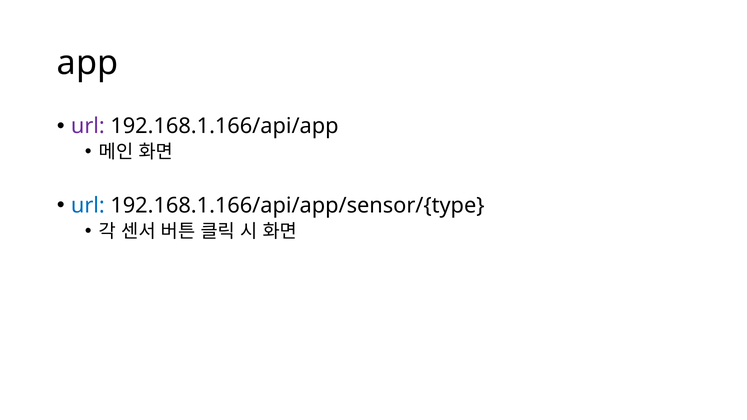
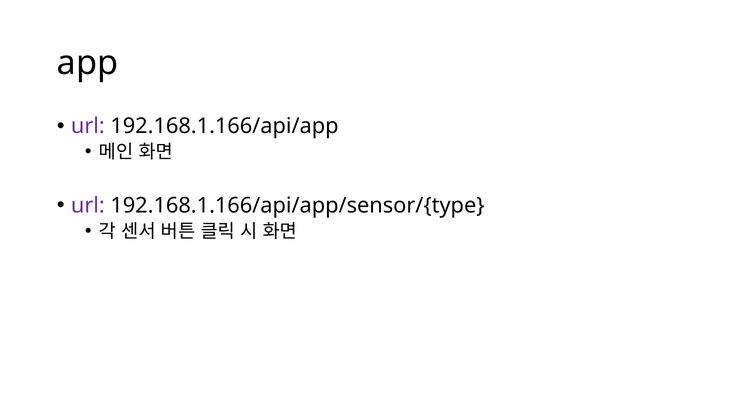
url colour: blue -> purple (88, 206)
